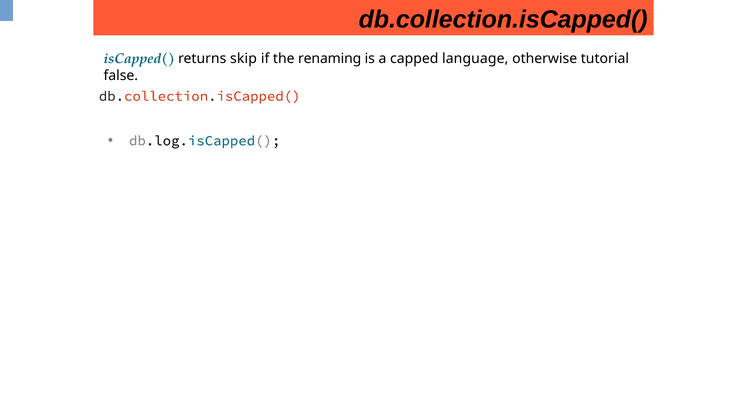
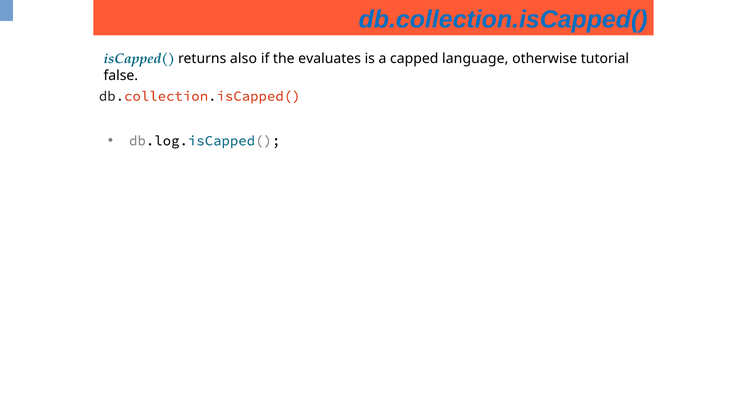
db.collection.isCapped( colour: black -> blue (503, 19)
skip: skip -> also (244, 59)
renaming: renaming -> evaluates (330, 59)
